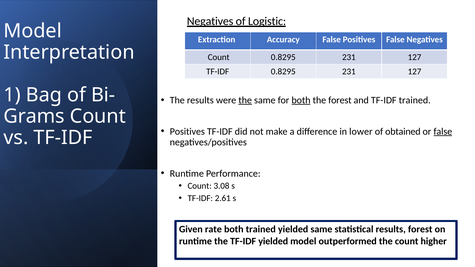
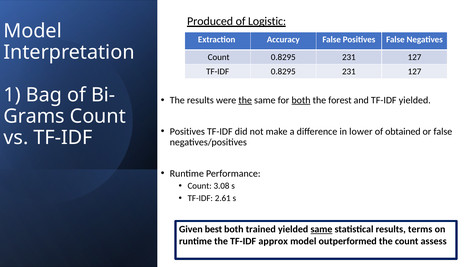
Negatives: Negatives -> Produced (210, 21)
TF-IDF trained: trained -> yielded (415, 100)
false underline: present -> none (443, 132)
rate: rate -> best (213, 230)
same underline: none -> present (321, 230)
results forest: forest -> terms (420, 230)
TF-IDF yielded: yielded -> approx (273, 241)
higher: higher -> assess (434, 241)
